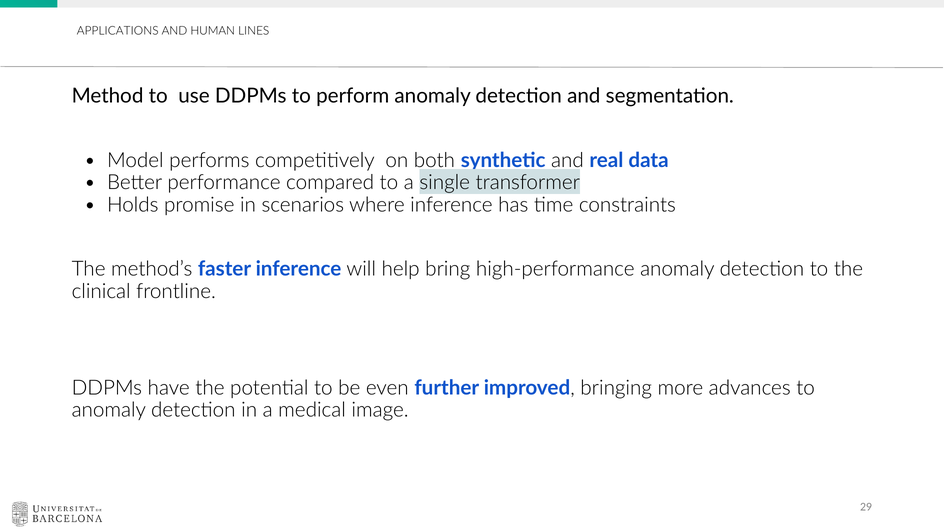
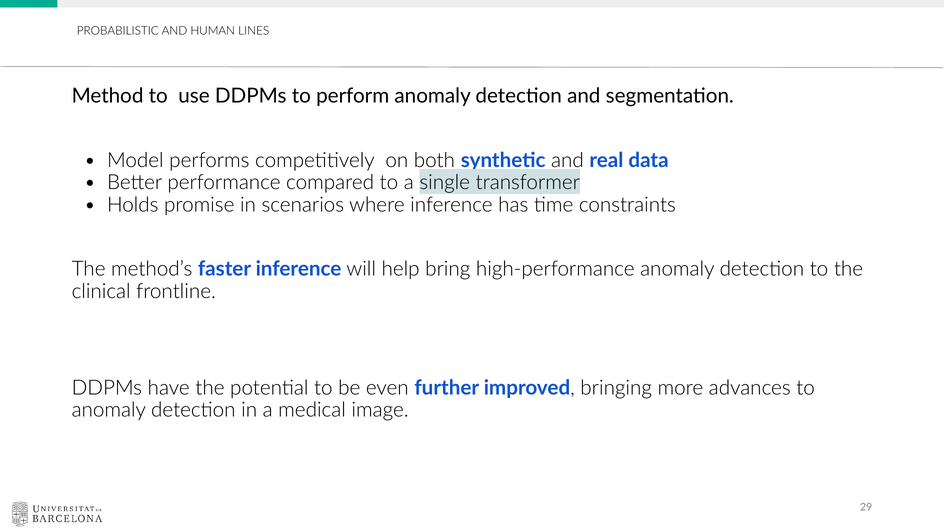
APPLICATIONS: APPLICATIONS -> PROBABILISTIC (118, 31)
